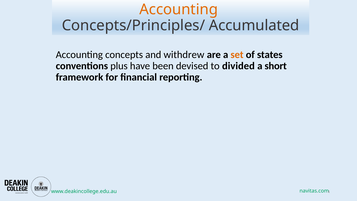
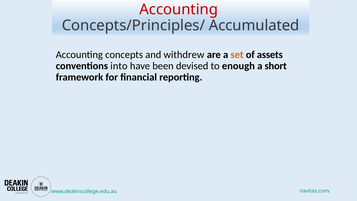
Accounting colour: orange -> red (179, 9)
states: states -> assets (270, 55)
plus: plus -> into (119, 66)
divided: divided -> enough (238, 66)
